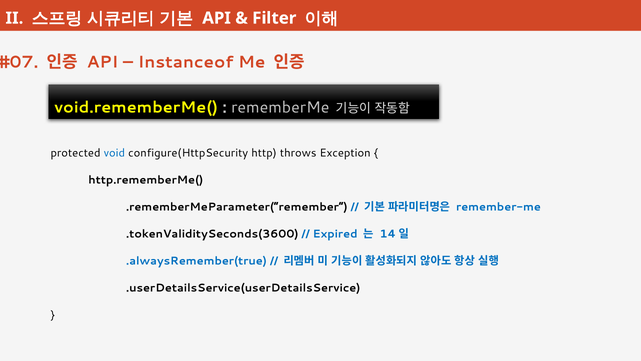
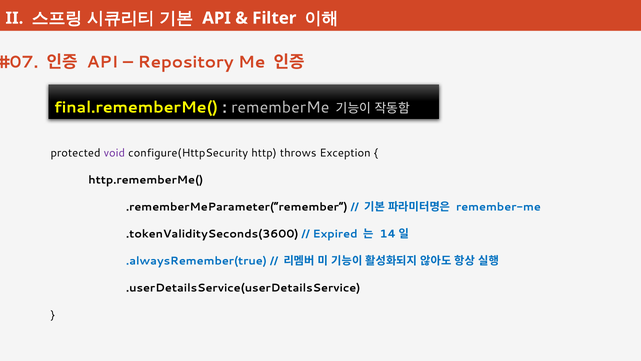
Instanceof: Instanceof -> Repository (186, 62)
void.rememberMe(: void.rememberMe( -> final.rememberMe( (136, 107)
void colour: blue -> purple (114, 153)
